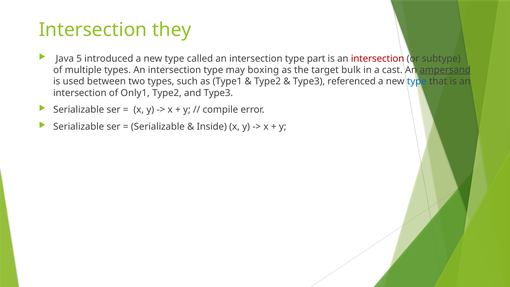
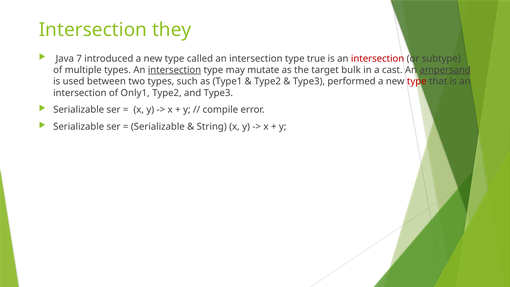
5: 5 -> 7 (79, 58)
part: part -> true (316, 58)
intersection underline: none -> present (175, 70)
boxing: boxing -> mutate (263, 70)
referenced: referenced -> performed (352, 81)
type colour: blue -> red (417, 81)
Inside: Inside -> String (212, 127)
